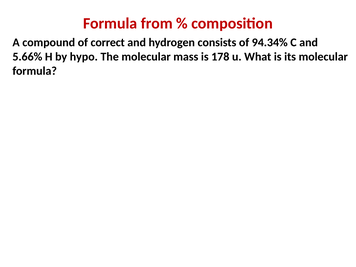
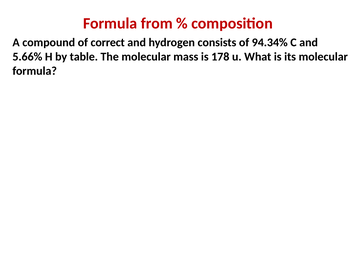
hypo: hypo -> table (84, 57)
